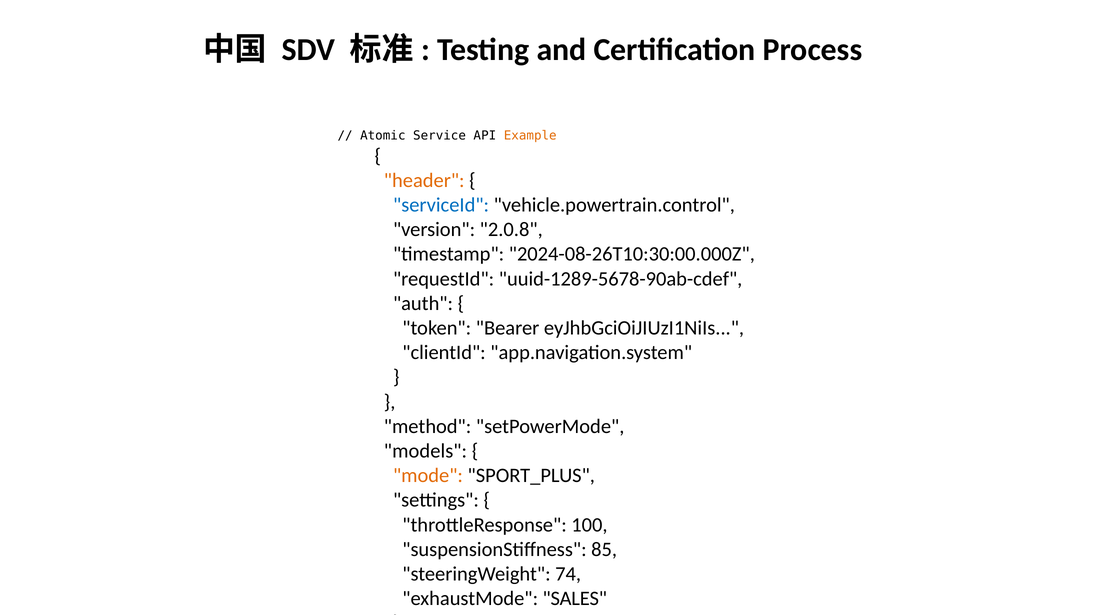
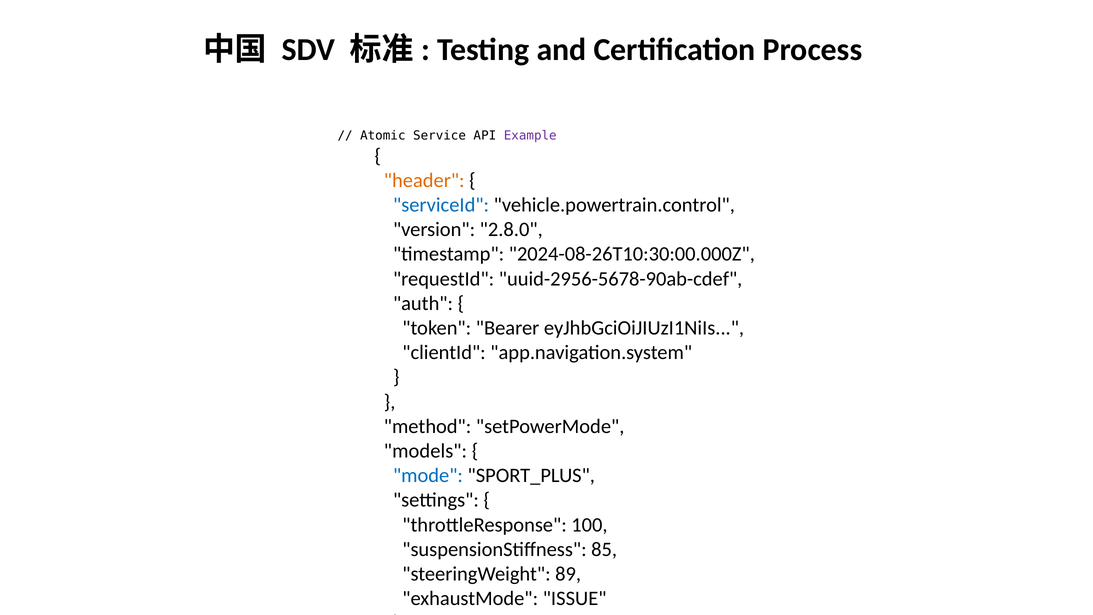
Example colour: orange -> purple (530, 135)
2.0.8: 2.0.8 -> 2.8.0 (511, 230)
uuid-1289-5678-90ab-cdef: uuid-1289-5678-90ab-cdef -> uuid-2956-5678-90ab-cdef (621, 279)
mode colour: orange -> blue (428, 475)
74: 74 -> 89 (568, 574)
SALES: SALES -> ISSUE (575, 598)
